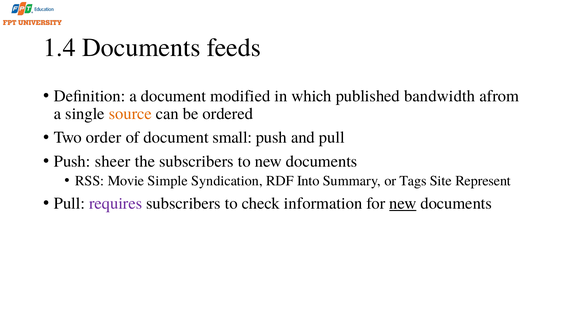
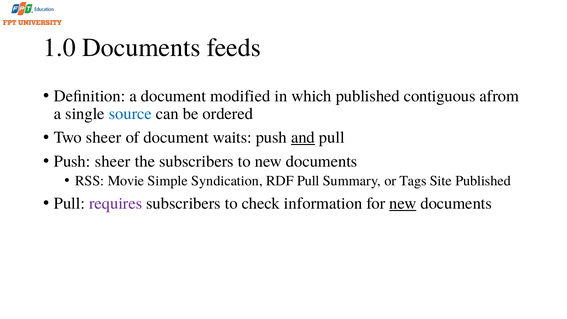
1.4: 1.4 -> 1.0 (59, 48)
bandwidth: bandwidth -> contiguous (440, 96)
source colour: orange -> blue (130, 114)
Two order: order -> sheer (104, 138)
small: small -> waits (232, 138)
and underline: none -> present (303, 138)
RDF Into: Into -> Pull (308, 181)
Site Represent: Represent -> Published (483, 181)
